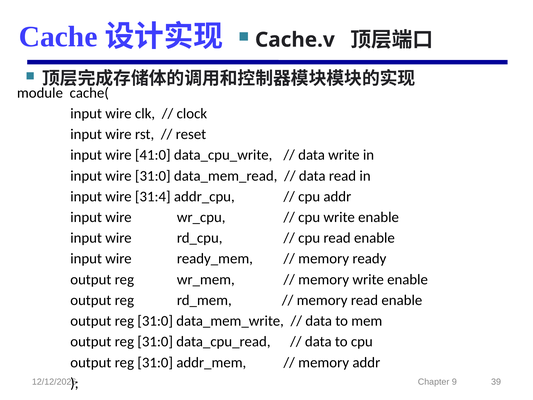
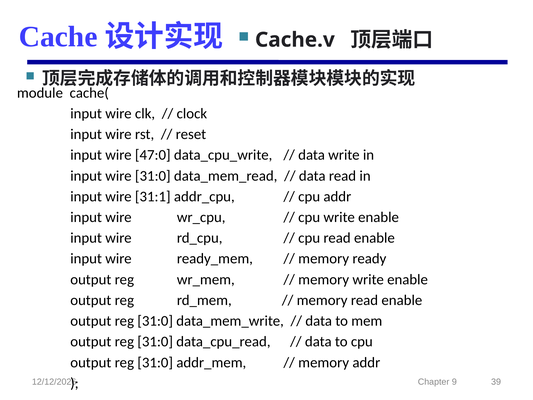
41:0: 41:0 -> 47:0 (153, 155)
31:4: 31:4 -> 31:1 (153, 196)
